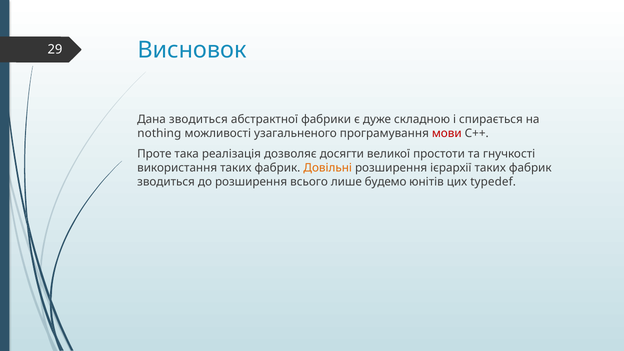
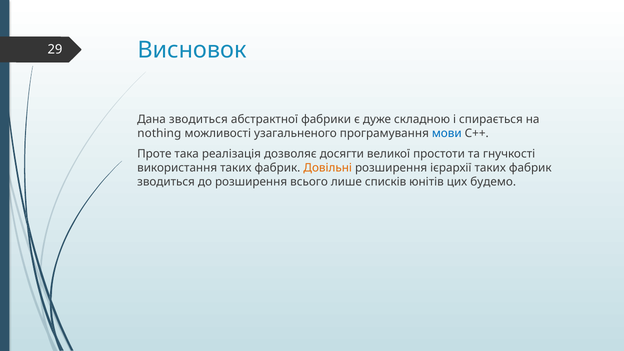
мови colour: red -> blue (447, 133)
будемо: будемо -> списків (386, 182)
typedef: typedef -> будемо (493, 182)
